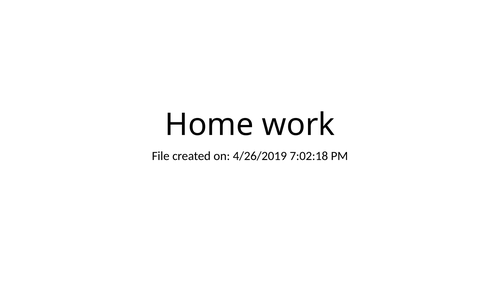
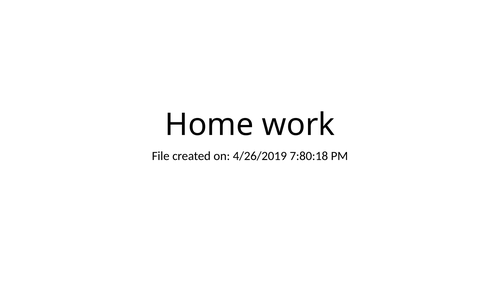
7:02:18: 7:02:18 -> 7:80:18 (309, 156)
